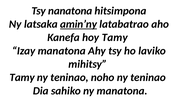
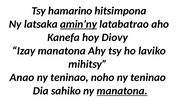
nanatona: nanatona -> hamarino (70, 11)
hoy Tamy: Tamy -> Diovy (115, 37)
Tamy: Tamy -> Anao (22, 78)
manatona underline: none -> present (122, 91)
